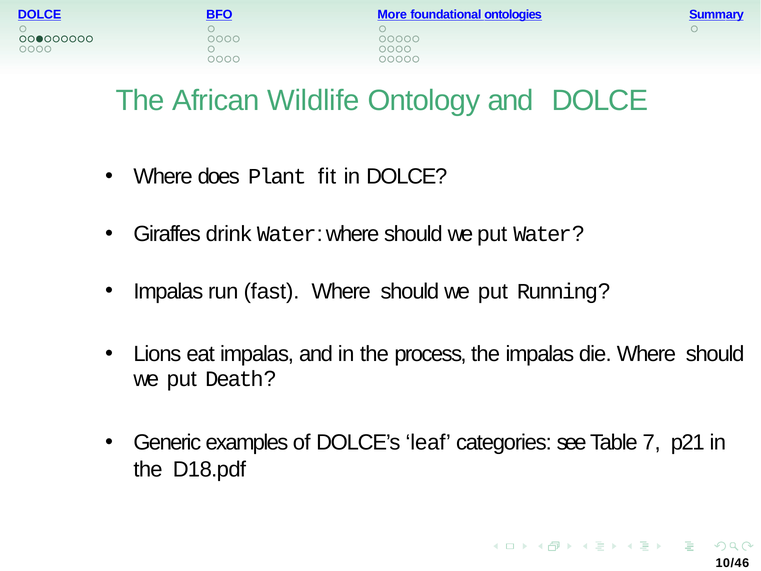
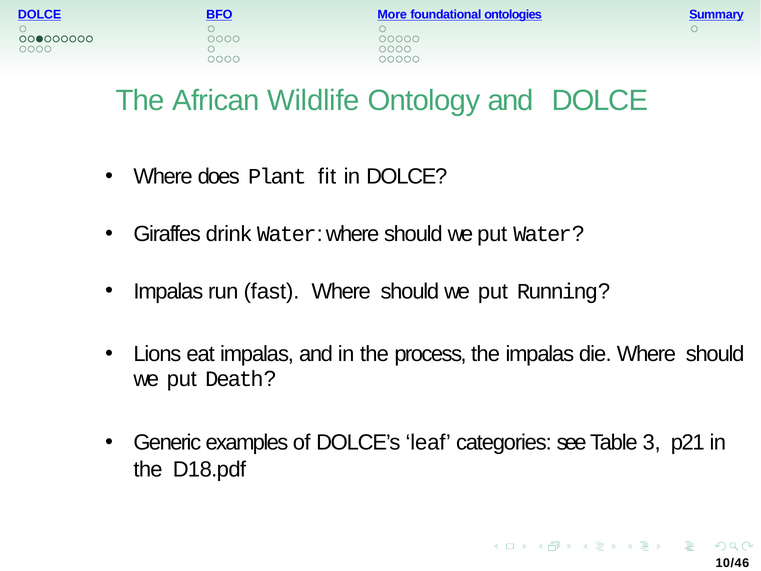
7: 7 -> 3 (652, 443)
